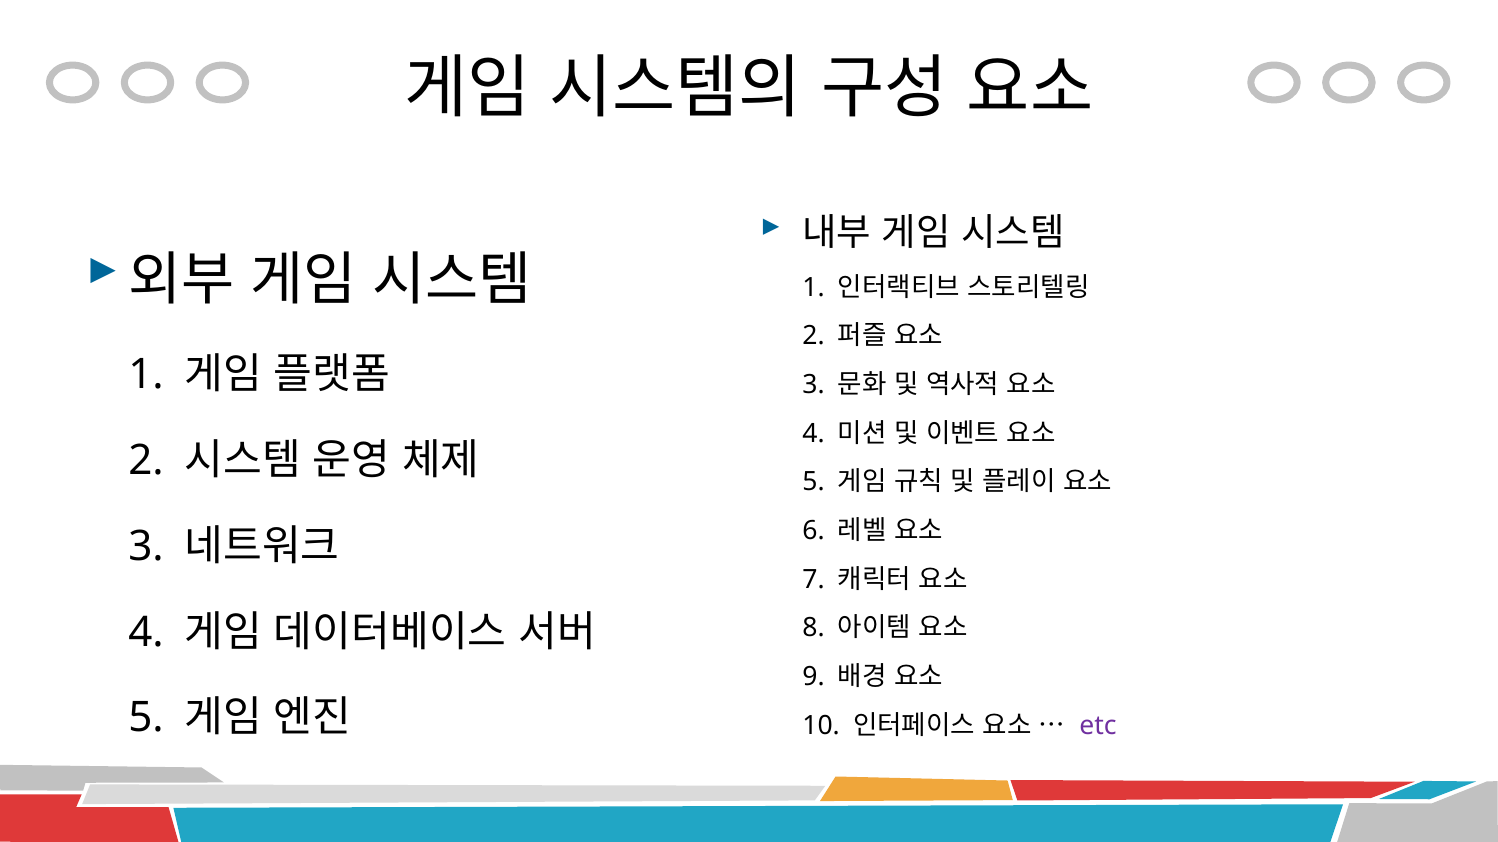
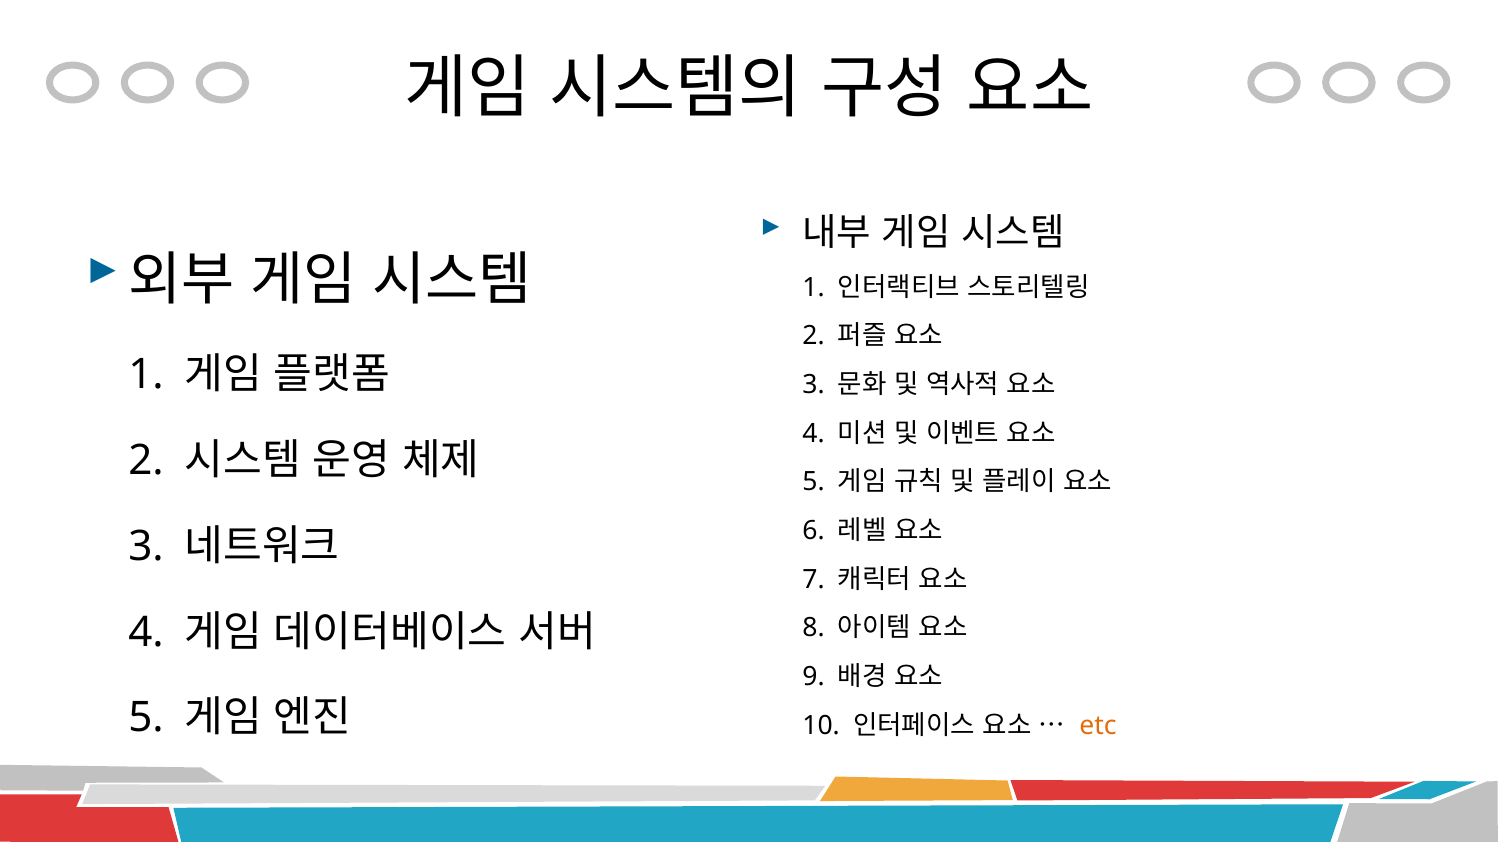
etc colour: purple -> orange (1098, 726)
